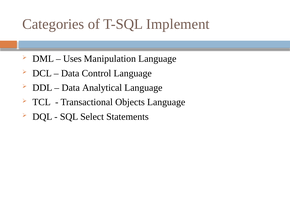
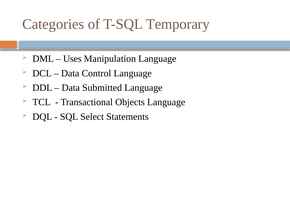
Implement: Implement -> Temporary (178, 24)
Analytical: Analytical -> Submitted (102, 87)
